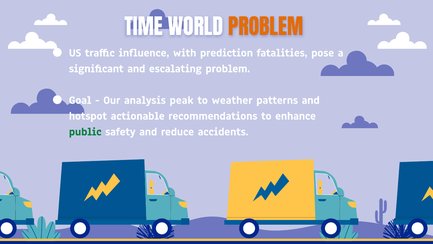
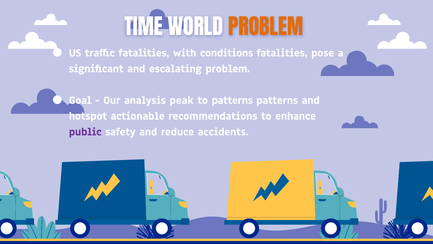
traffic influence: influence -> fatalities (144, 53)
prediction: prediction -> conditions (227, 53)
to weather: weather -> patterns (232, 100)
public colour: green -> purple (85, 131)
